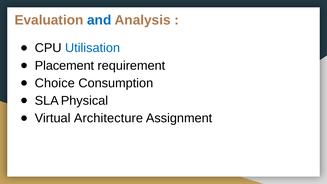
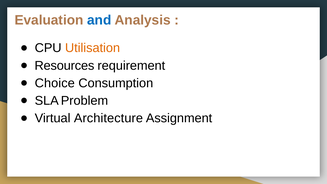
Utilisation colour: blue -> orange (93, 48)
Placement: Placement -> Resources (64, 66)
Physical: Physical -> Problem (84, 101)
